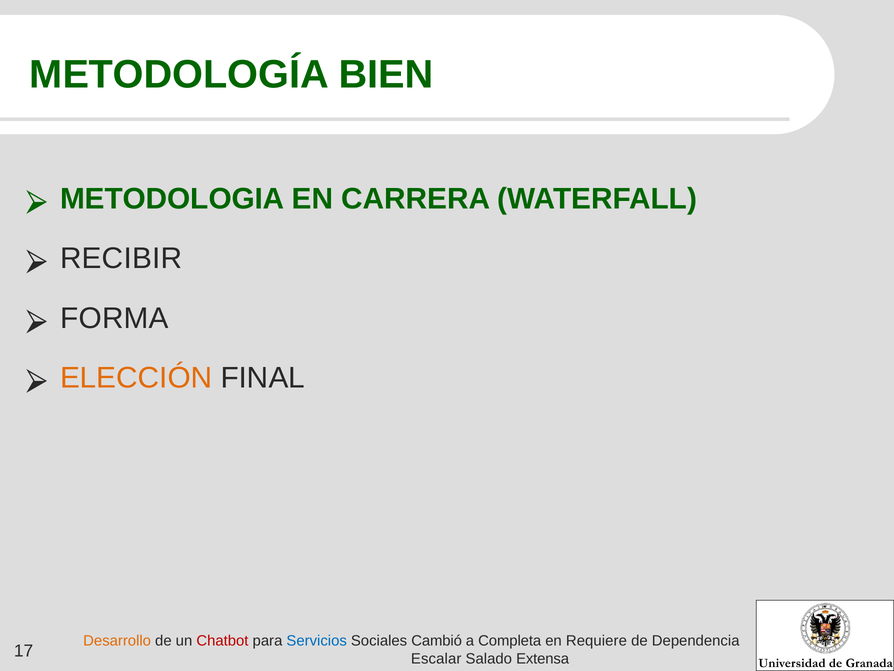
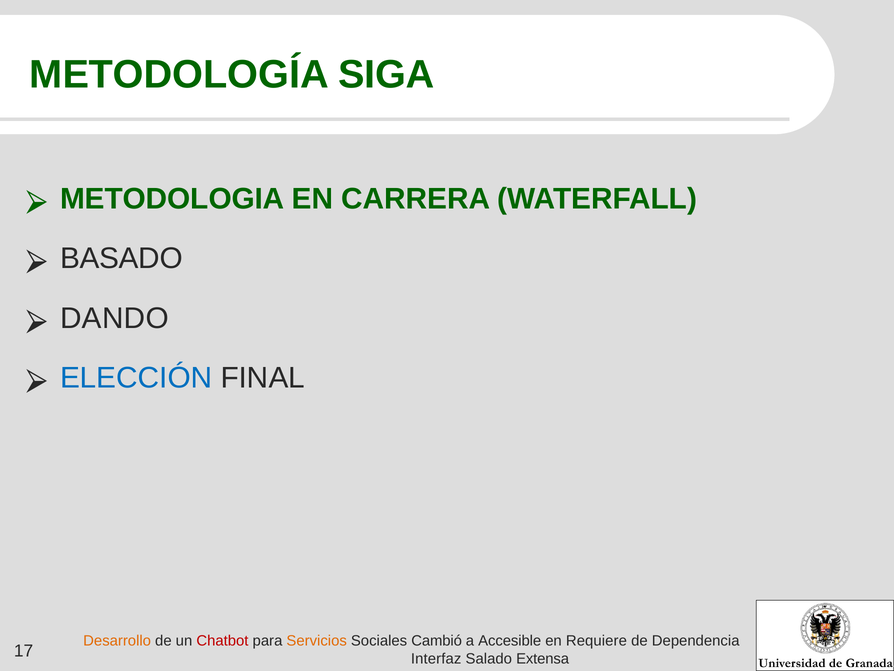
BIEN: BIEN -> SIGA (386, 75)
RECIBIR: RECIBIR -> BASADO (121, 258)
FORMA: FORMA -> DANDO (114, 318)
ELECCIÓN colour: orange -> blue (136, 378)
Servicios colour: blue -> orange (317, 640)
Completa: Completa -> Accesible (510, 640)
Escalar: Escalar -> Interfaz (436, 658)
